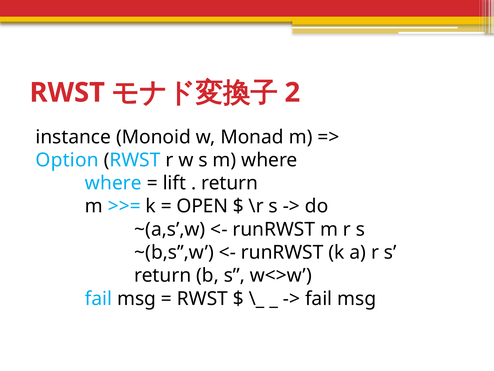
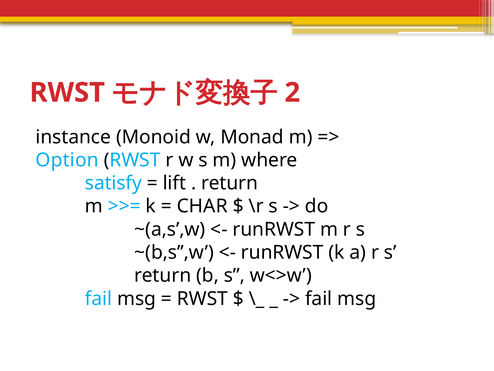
where: where -> satisfy (113, 183)
OPEN: OPEN -> CHAR (202, 206)
